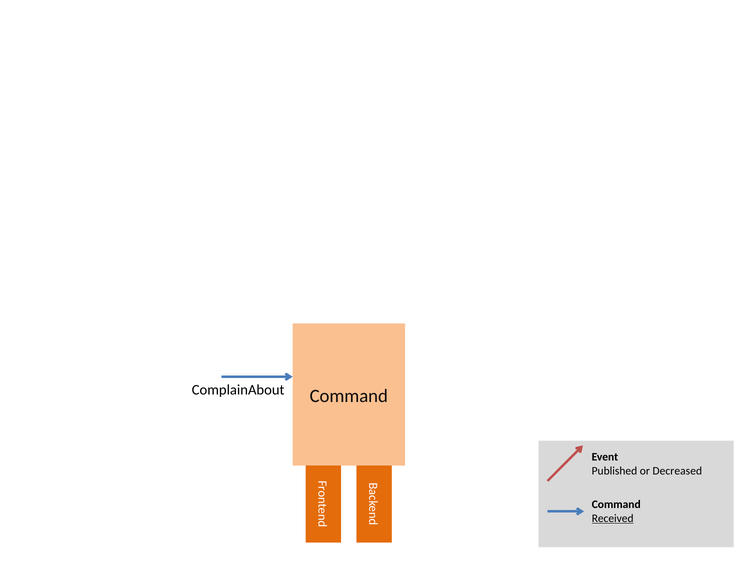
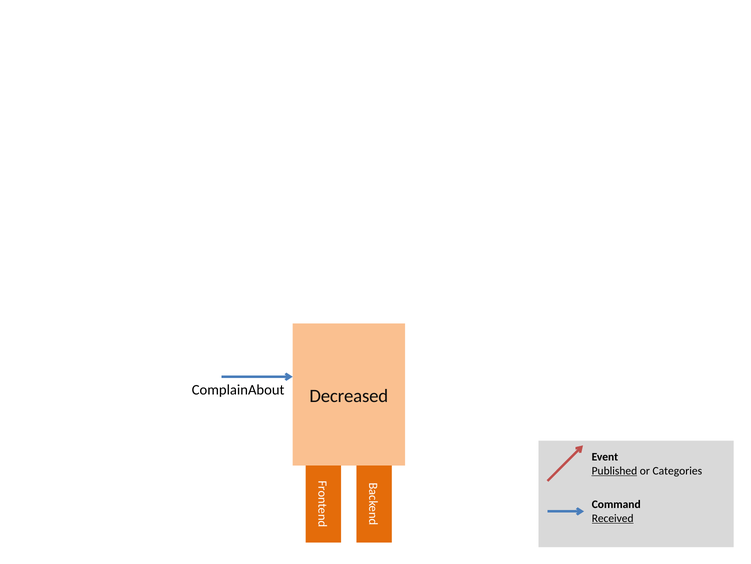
Command: Command -> Decreased (349, 395)
Published underline: none -> present (614, 470)
Decreased: Decreased -> Categories (677, 470)
